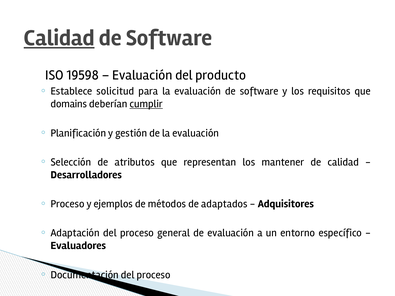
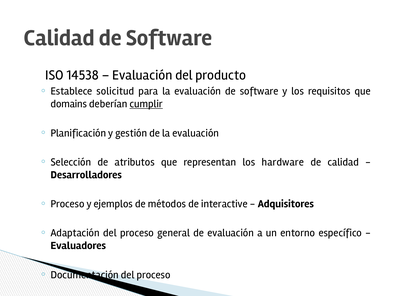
Calidad underline: present -> none (59, 38)
19598: 19598 -> 14538 (83, 75)
mantener: mantener -> hardware (283, 162)
adaptados: adaptados -> interactive (224, 204)
